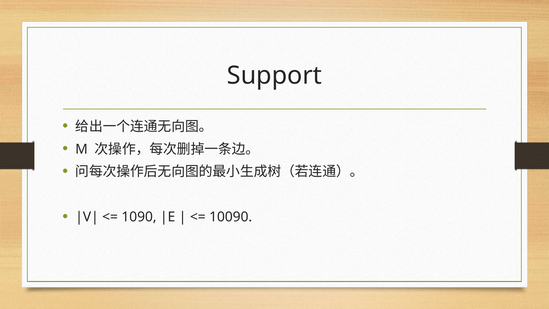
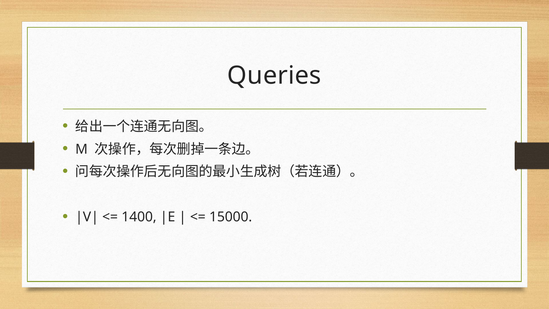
Support: Support -> Queries (274, 75)
1090: 1090 -> 1400 (139, 217)
10090: 10090 -> 15000 (231, 217)
